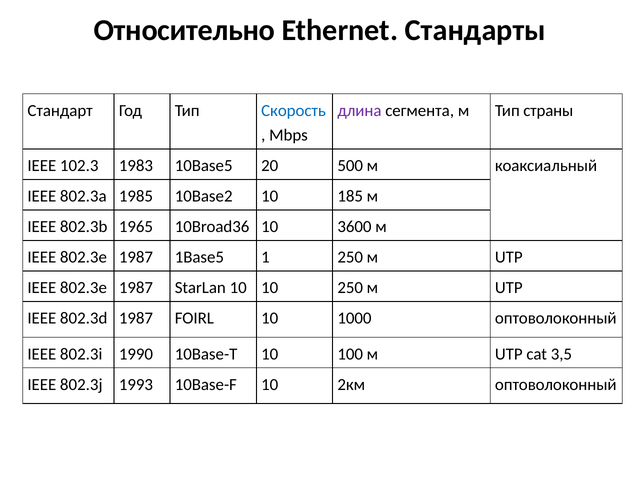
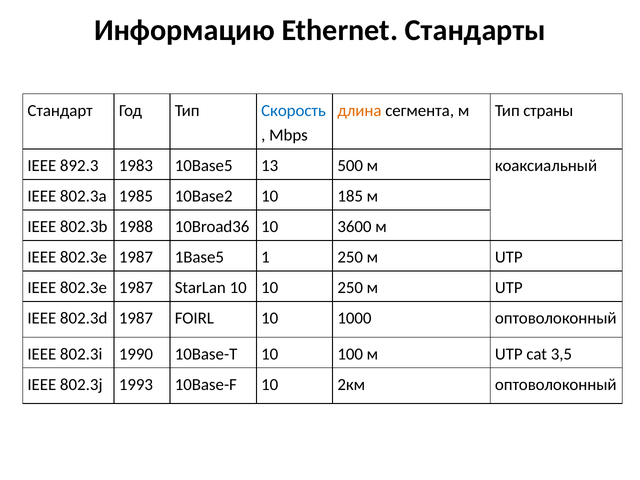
Относительно: Относительно -> Информацию (184, 30)
длина colour: purple -> orange (359, 111)
102.3: 102.3 -> 892.3 (79, 166)
20: 20 -> 13 (270, 166)
1965: 1965 -> 1988 (136, 227)
